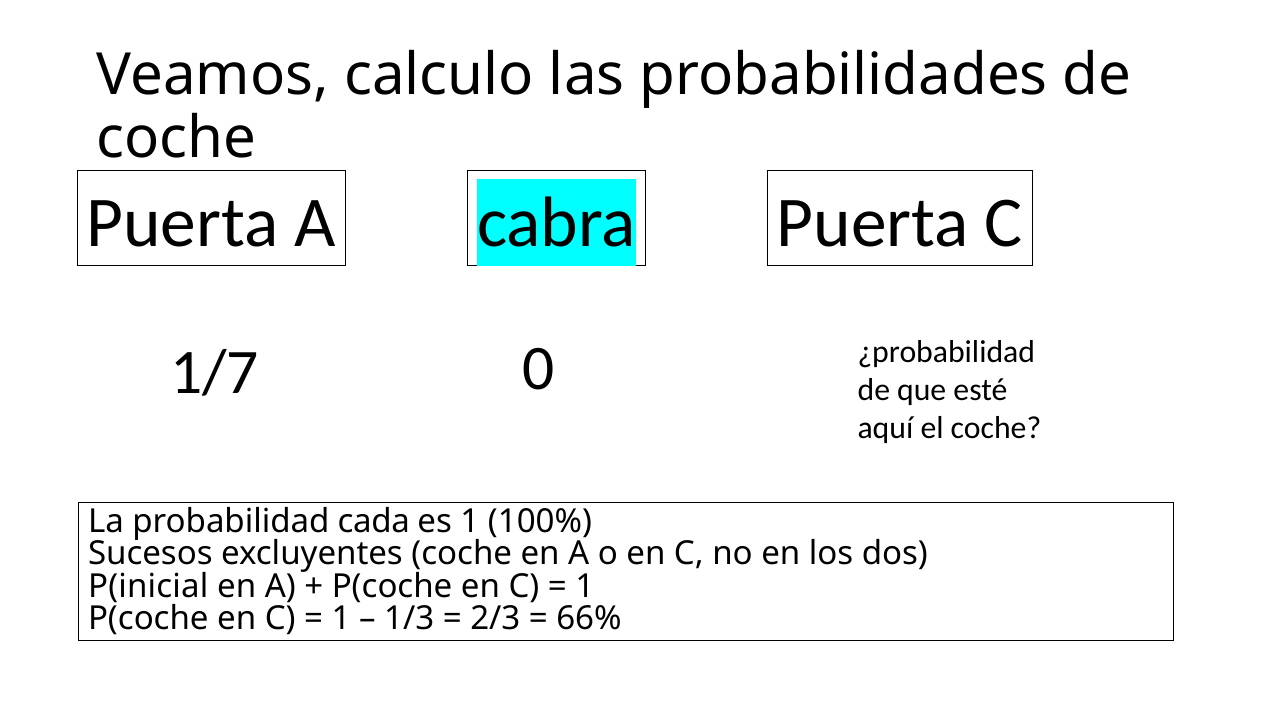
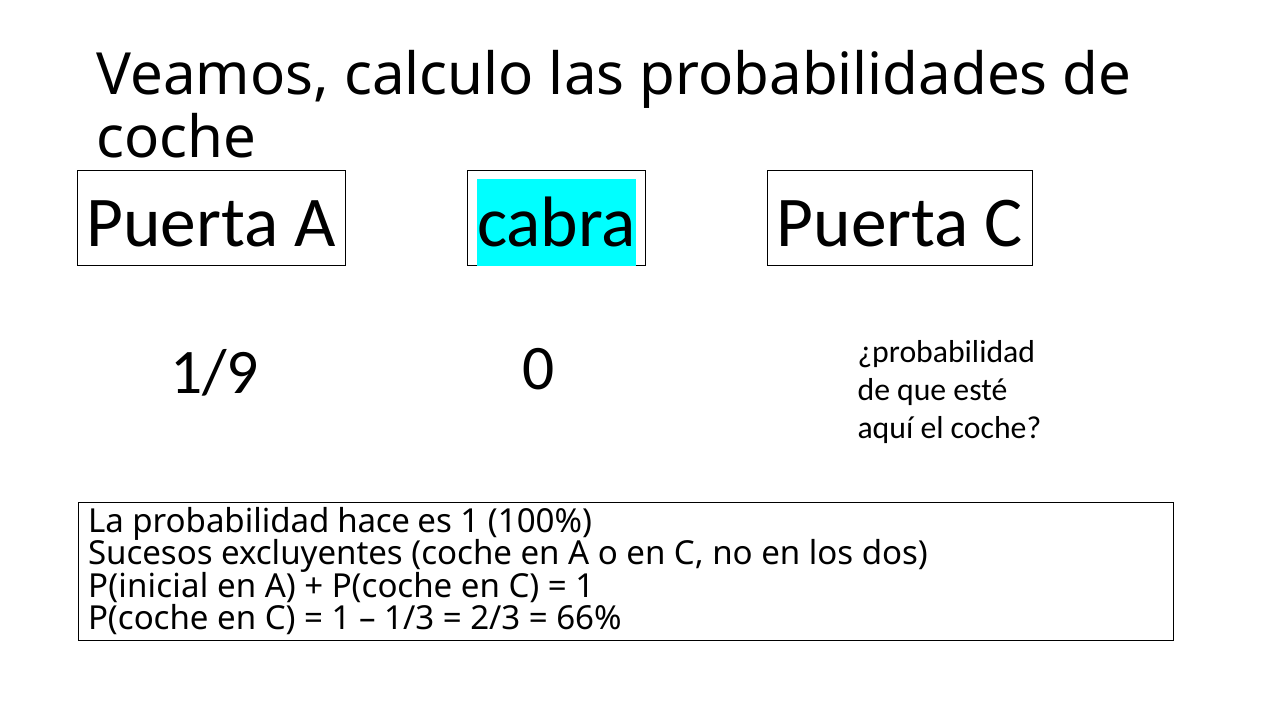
1/7: 1/7 -> 1/9 (215, 373)
cada: cada -> hace (374, 522)
